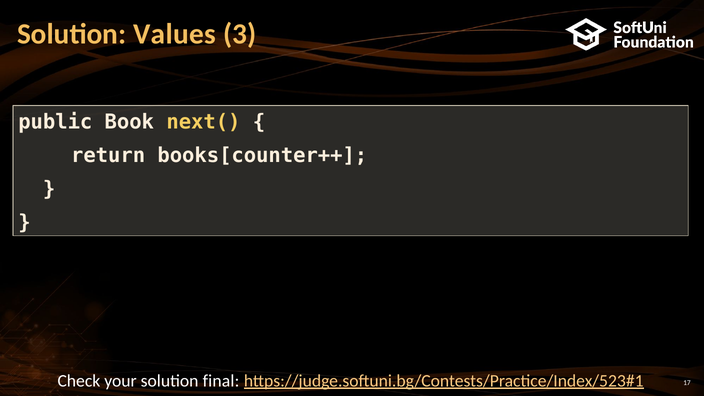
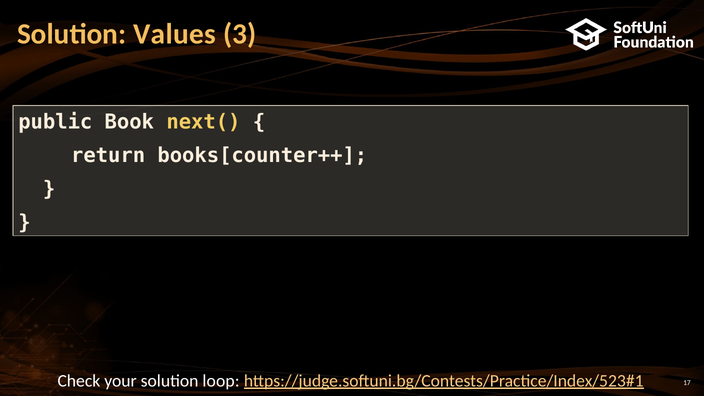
final: final -> loop (221, 381)
